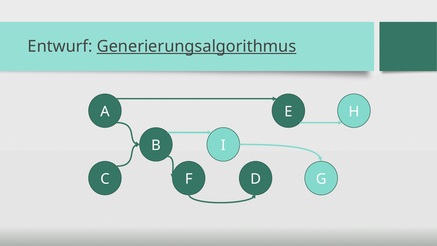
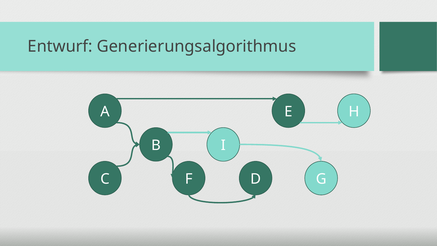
Generierungsalgorithmus underline: present -> none (197, 46)
